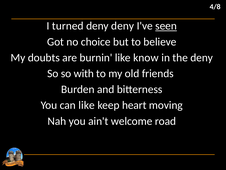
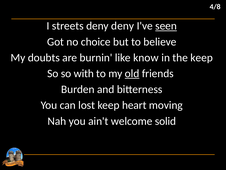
turned: turned -> streets (68, 26)
the deny: deny -> keep (202, 57)
old underline: none -> present (132, 73)
can like: like -> lost (87, 105)
road: road -> solid (165, 121)
